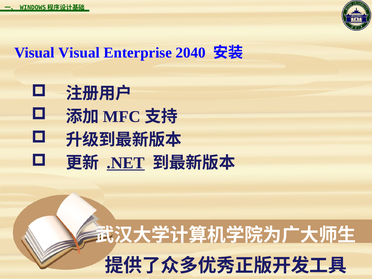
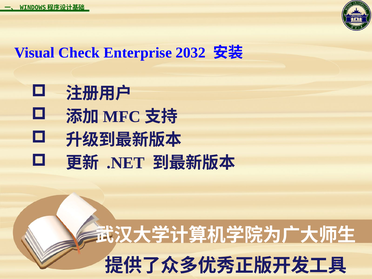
Visual Visual: Visual -> Check (79, 53)
2040: 2040 -> 2032 (191, 53)
.NET underline: present -> none (126, 163)
